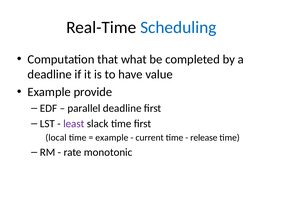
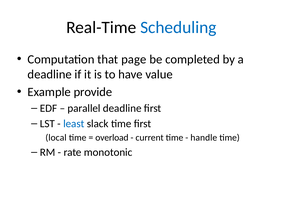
what: what -> page (134, 59)
least colour: purple -> blue (74, 124)
example: example -> overload (112, 138)
release: release -> handle (204, 138)
